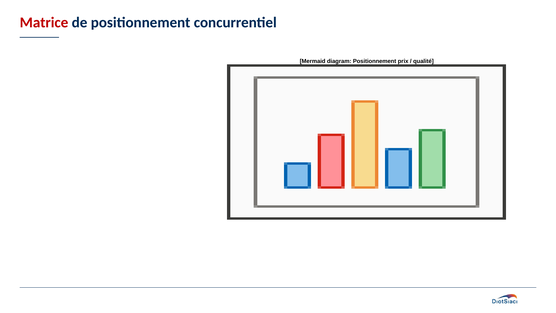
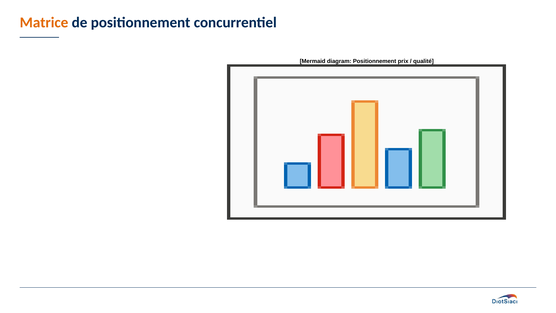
Matrice colour: red -> orange (44, 22)
